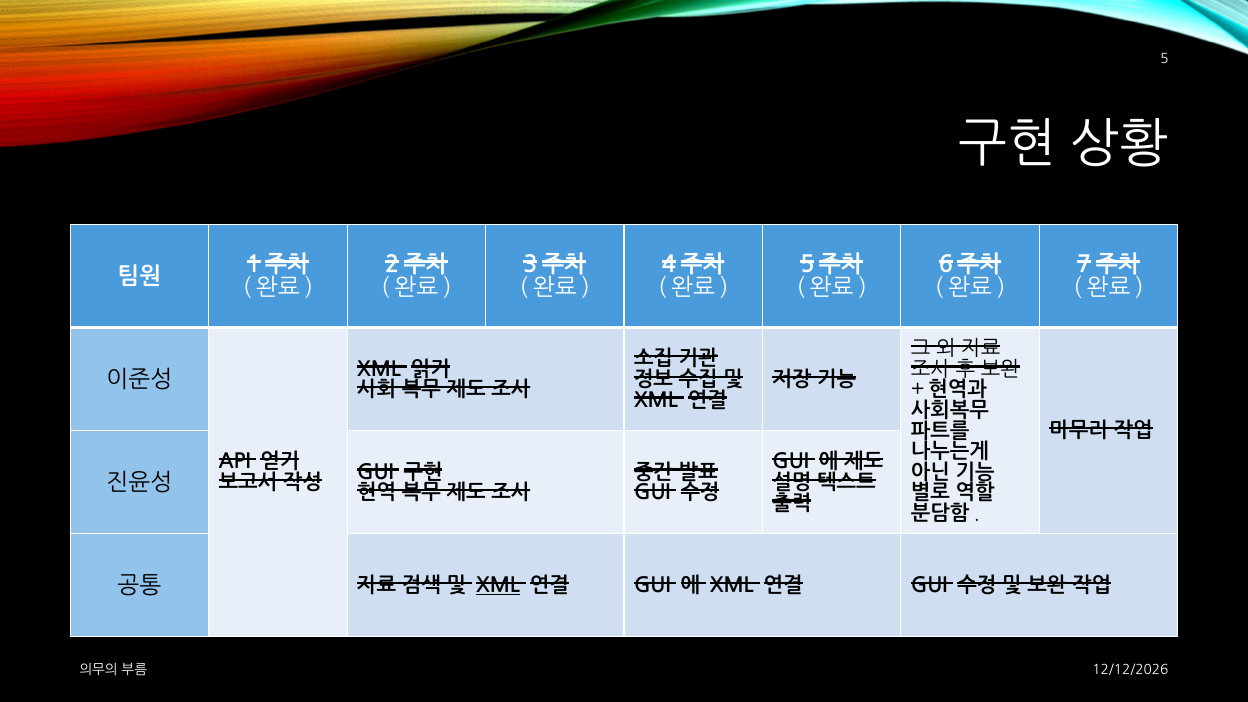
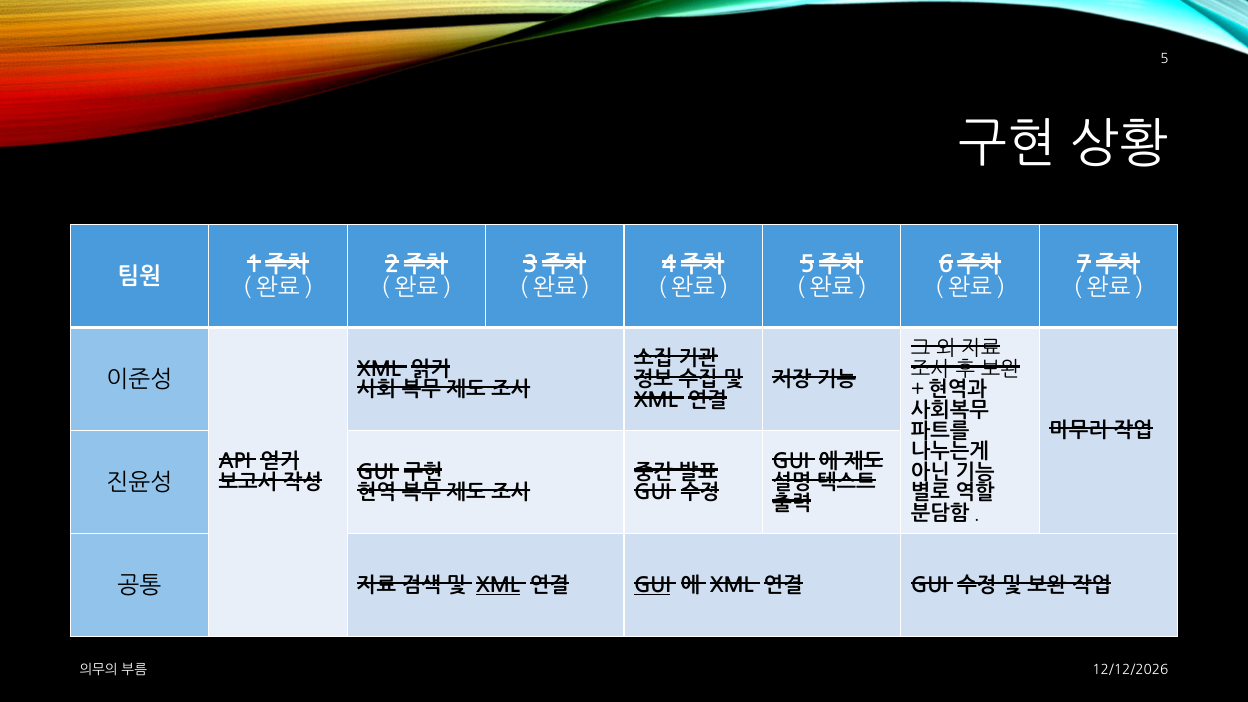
GUI underline: none -> present (652, 586)
